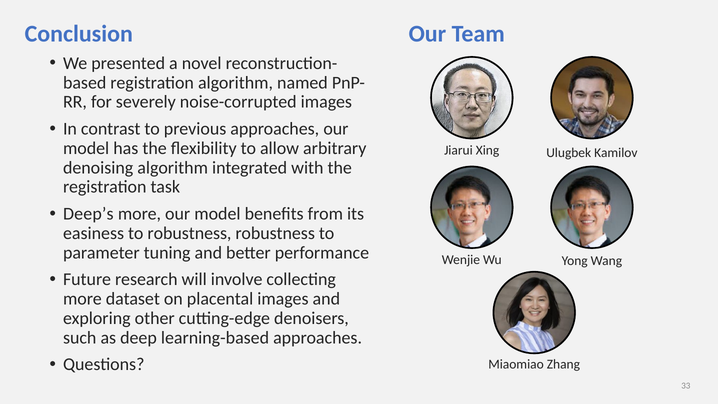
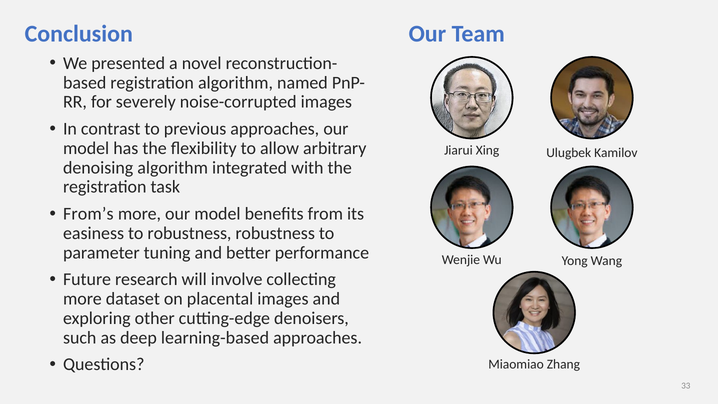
Deep’s: Deep’s -> From’s (88, 214)
